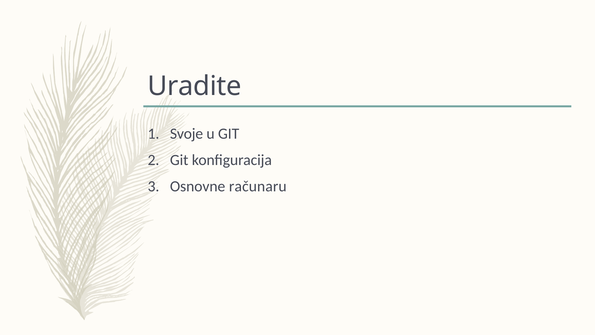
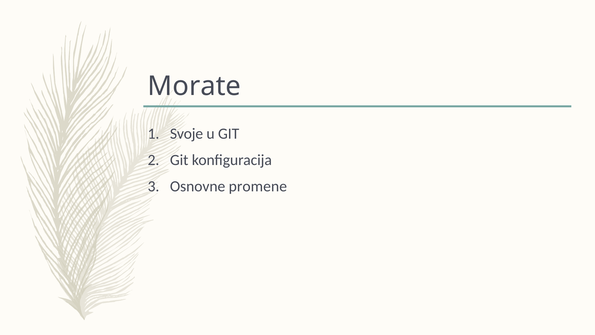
Uradite: Uradite -> Morate (194, 86)
računaru: računaru -> promene (258, 186)
